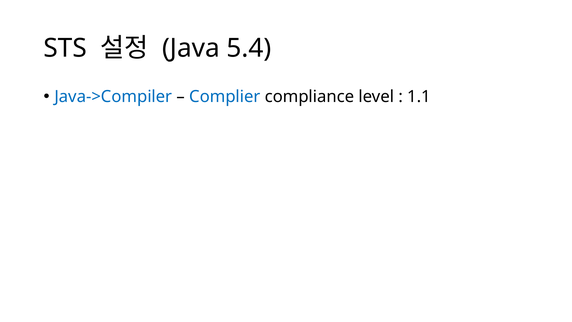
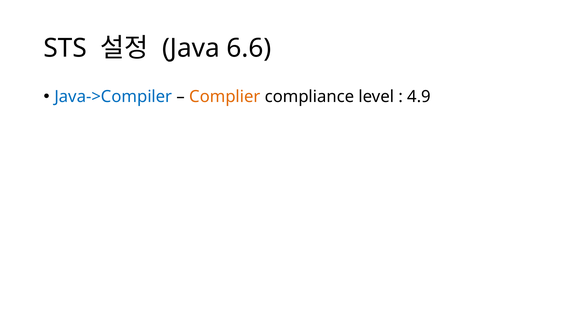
5.4: 5.4 -> 6.6 (249, 48)
Complier colour: blue -> orange (225, 97)
1.1: 1.1 -> 4.9 (419, 97)
